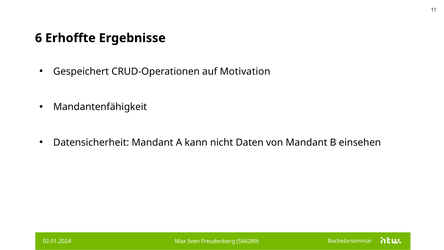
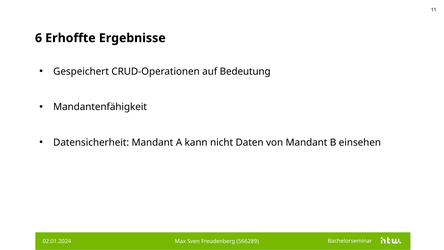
Motivation: Motivation -> Bedeutung (245, 71)
